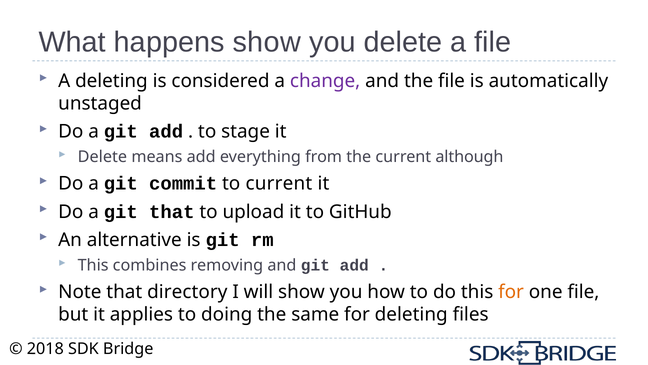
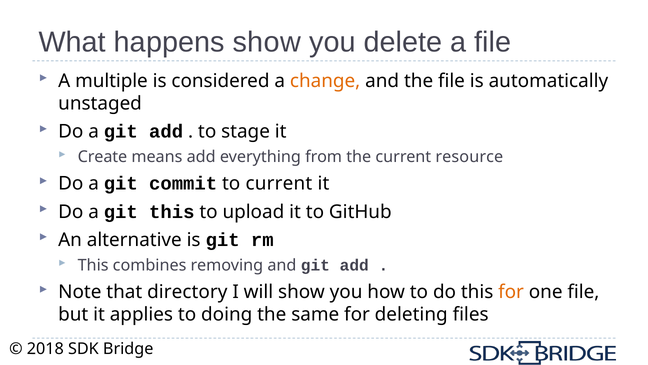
A deleting: deleting -> multiple (111, 81)
change colour: purple -> orange (325, 81)
Delete: Delete -> Create (102, 157)
although: although -> resource (469, 157)
git that: that -> this (172, 212)
